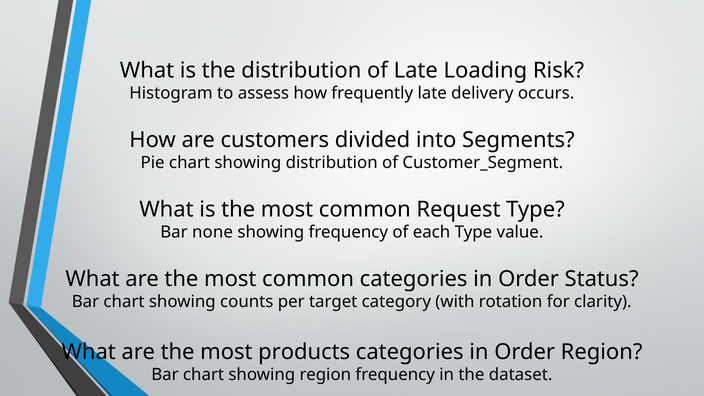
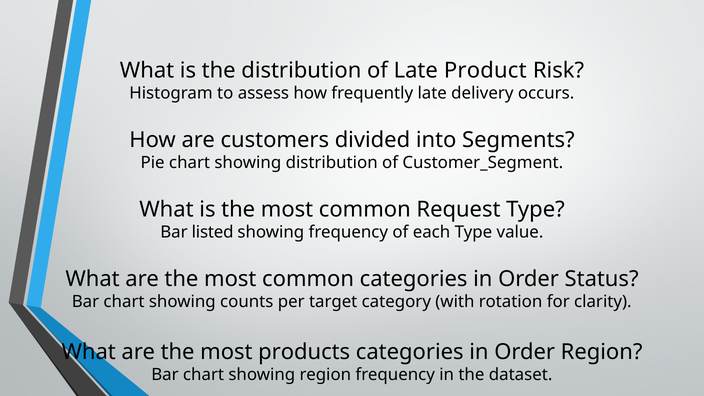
Loading: Loading -> Product (485, 70)
none: none -> listed (213, 232)
